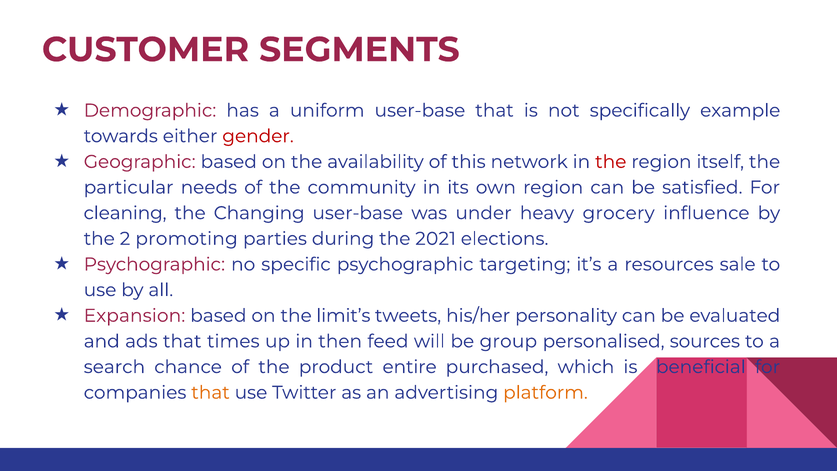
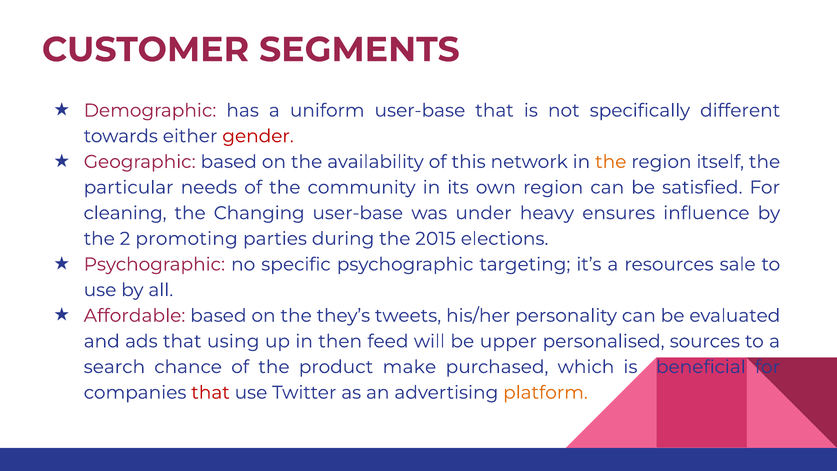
example: example -> different (740, 110)
the colour: red -> orange (611, 162)
grocery: grocery -> ensures (619, 213)
2021: 2021 -> 2015 (436, 239)
Expansion: Expansion -> Affordable (135, 316)
limit’s: limit’s -> they’s (343, 316)
times: times -> using (233, 341)
group: group -> upper (508, 341)
entire: entire -> make (409, 367)
that colour: orange -> red (211, 392)
